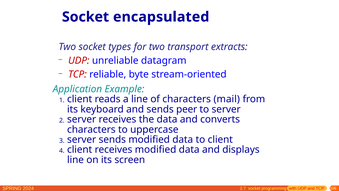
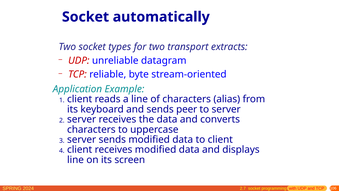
encapsulated: encapsulated -> automatically (161, 17)
mail: mail -> alias (227, 99)
